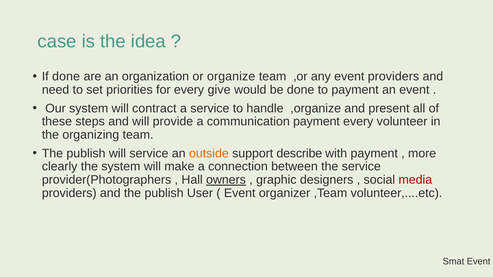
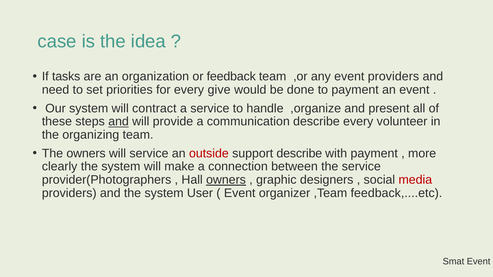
If done: done -> tasks (66, 77)
organize: organize -> feedback (231, 77)
and underline: none -> present (119, 122)
communication payment: payment -> describe (316, 122)
publish: publish -> owners (86, 153)
outside colour: orange -> red (209, 153)
and the publish: publish -> system (164, 193)
volunteer,....etc: volunteer,....etc -> feedback,....etc (396, 193)
